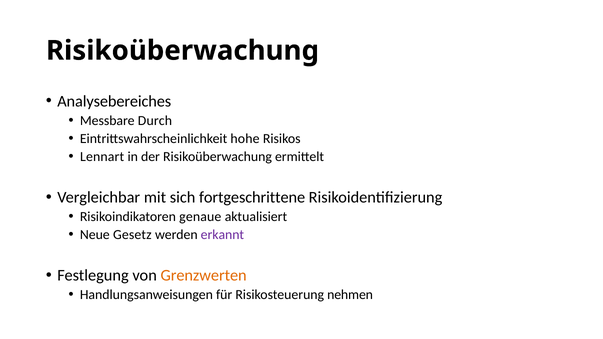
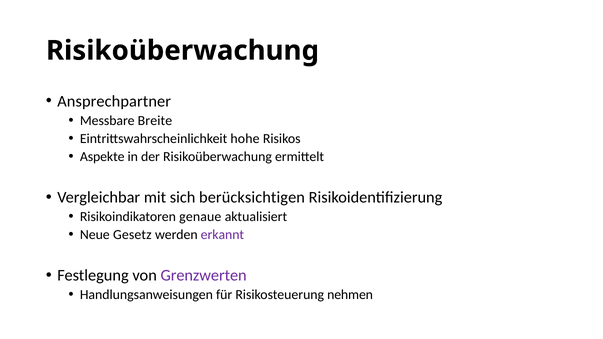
Analysebereiches: Analysebereiches -> Ansprechpartner (114, 101)
Durch: Durch -> Breite (155, 121)
Lennart: Lennart -> Aspekte (102, 157)
fortgeschrittene: fortgeschrittene -> berücksichtigen (252, 197)
Grenzwerten colour: orange -> purple (204, 275)
